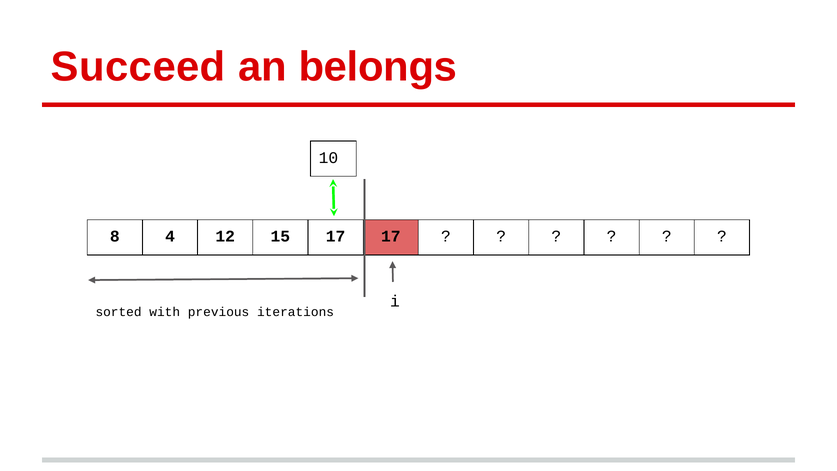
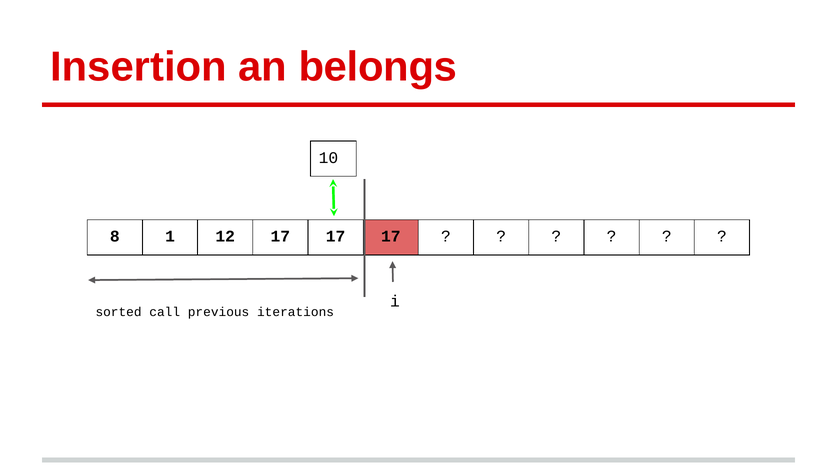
Succeed: Succeed -> Insertion (138, 67)
4: 4 -> 1 (170, 236)
12 15: 15 -> 17 (280, 236)
with: with -> call (165, 312)
